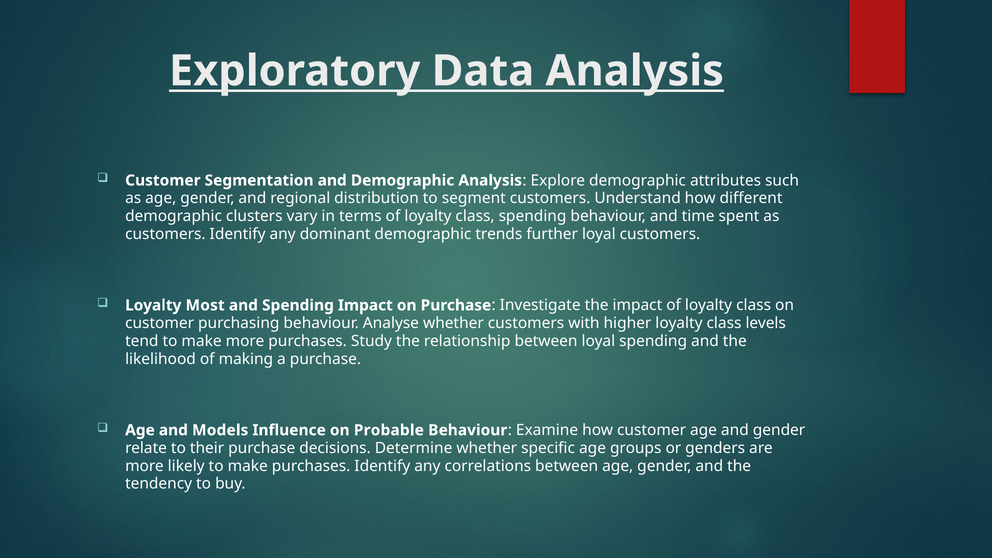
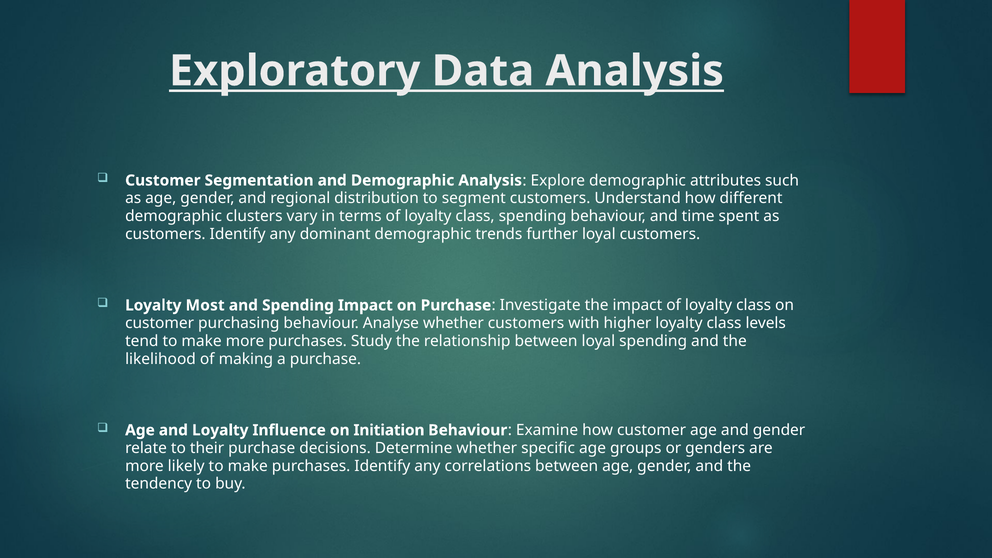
and Models: Models -> Loyalty (220, 430)
Probable: Probable -> Initiation (389, 430)
